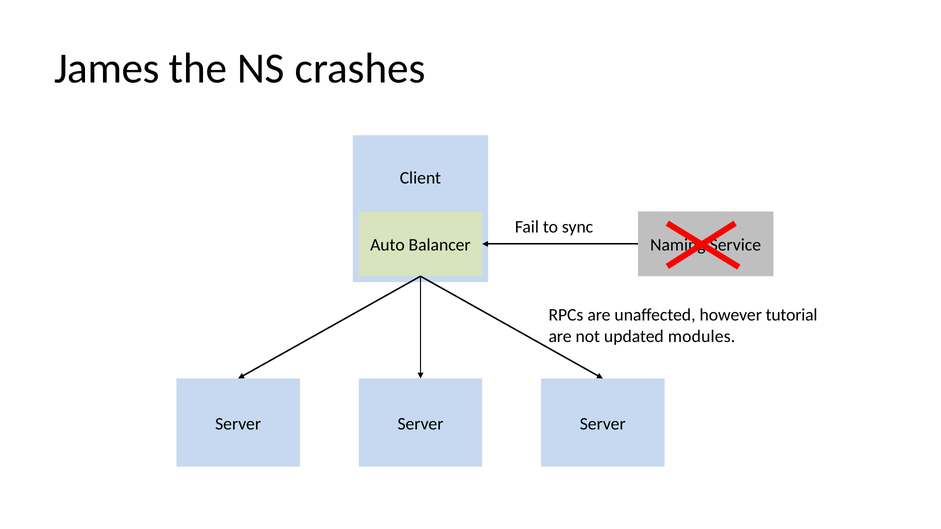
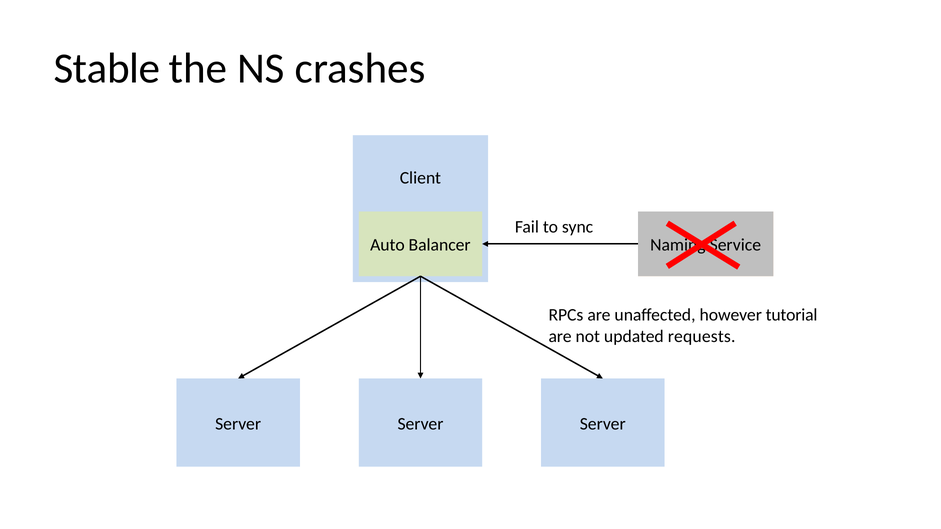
James: James -> Stable (107, 68)
modules: modules -> requests (702, 336)
